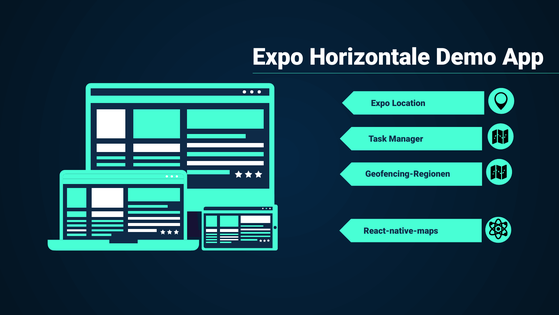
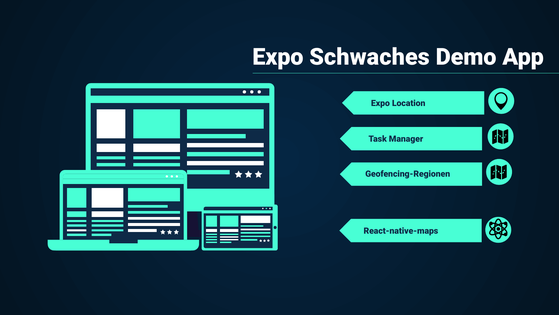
Horizontale: Horizontale -> Schwaches (370, 57)
